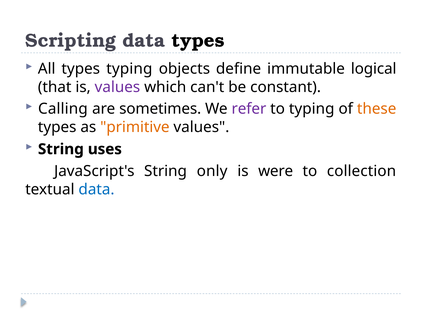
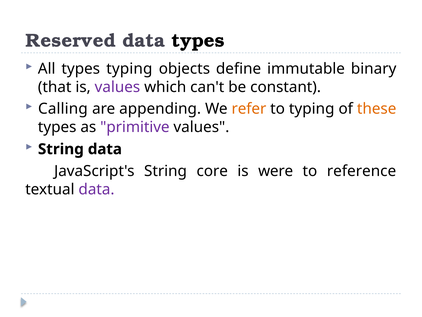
Scripting: Scripting -> Reserved (71, 41)
logical: logical -> binary (374, 69)
sometimes: sometimes -> appending (160, 109)
refer colour: purple -> orange (249, 109)
primitive colour: orange -> purple (135, 127)
String uses: uses -> data (105, 149)
only: only -> core (212, 171)
collection: collection -> reference (362, 171)
data colour: blue -> purple (96, 189)
